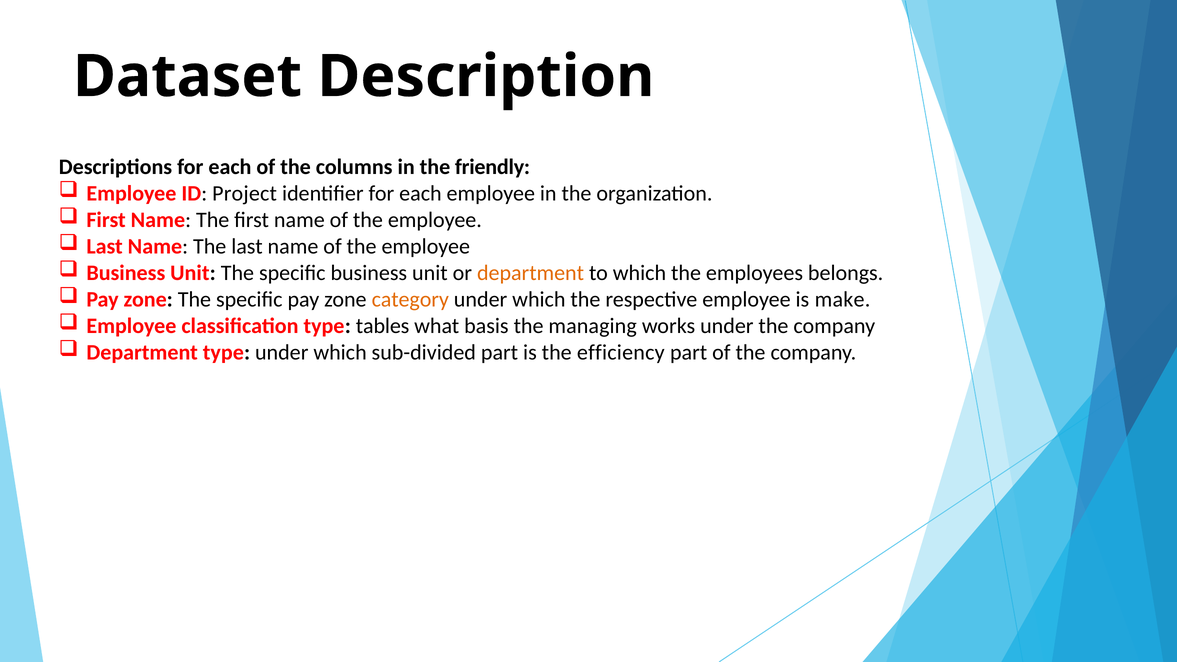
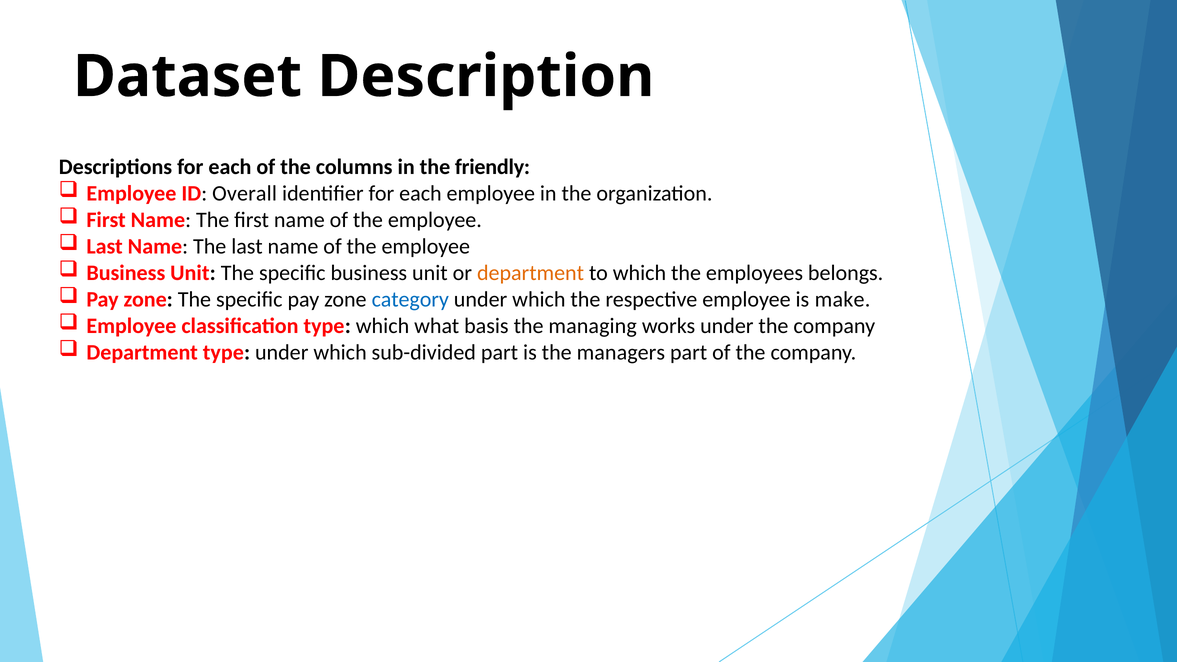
Project: Project -> Overall (245, 194)
category colour: orange -> blue (410, 299)
type tables: tables -> which (383, 326)
efficiency: efficiency -> managers (621, 352)
